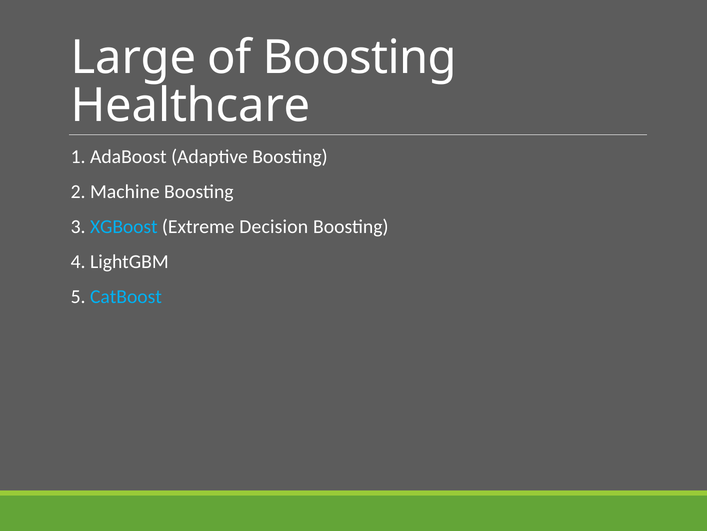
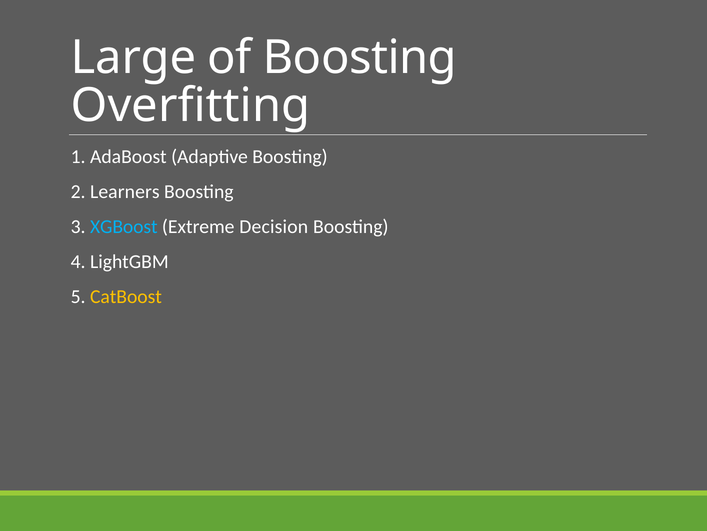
Healthcare: Healthcare -> Overfitting (190, 106)
Machine: Machine -> Learners (125, 192)
CatBoost colour: light blue -> yellow (126, 297)
